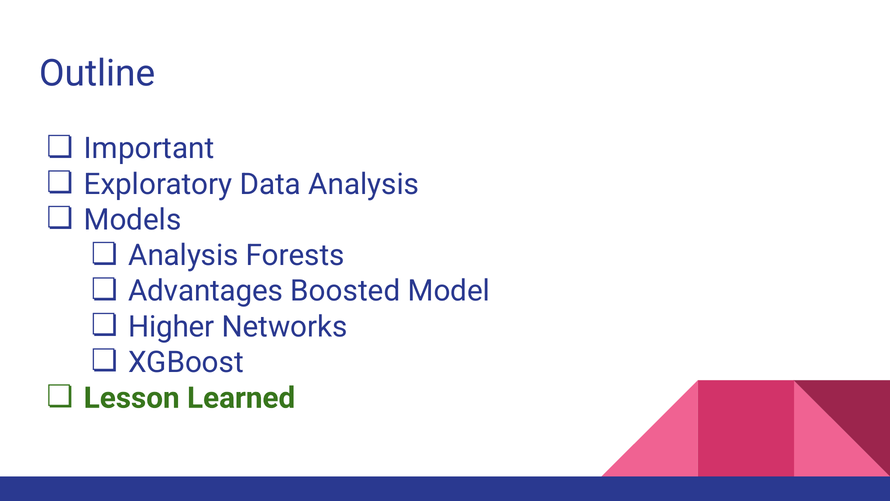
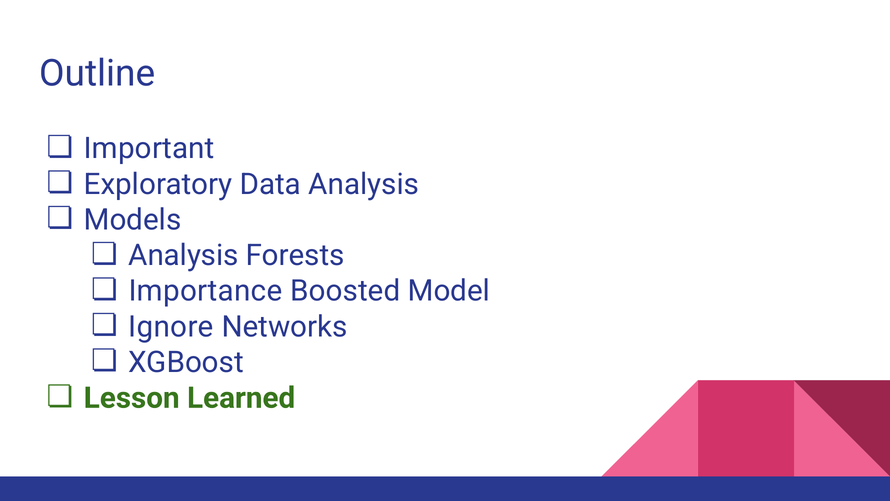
Advantages: Advantages -> Importance (206, 291)
Higher: Higher -> Ignore (171, 326)
